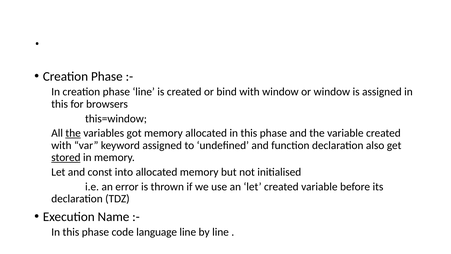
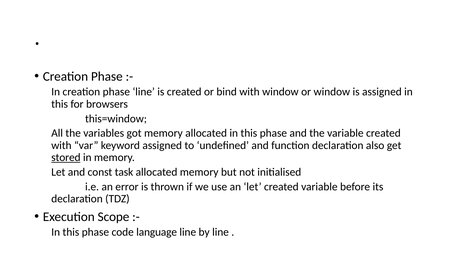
the underline: present -> none (73, 133)
into: into -> task (124, 172)
Name: Name -> Scope (113, 216)
